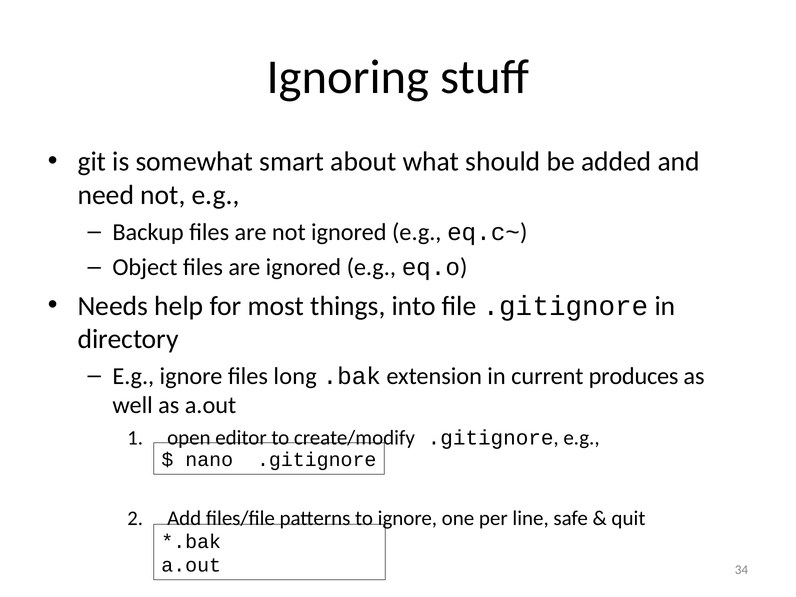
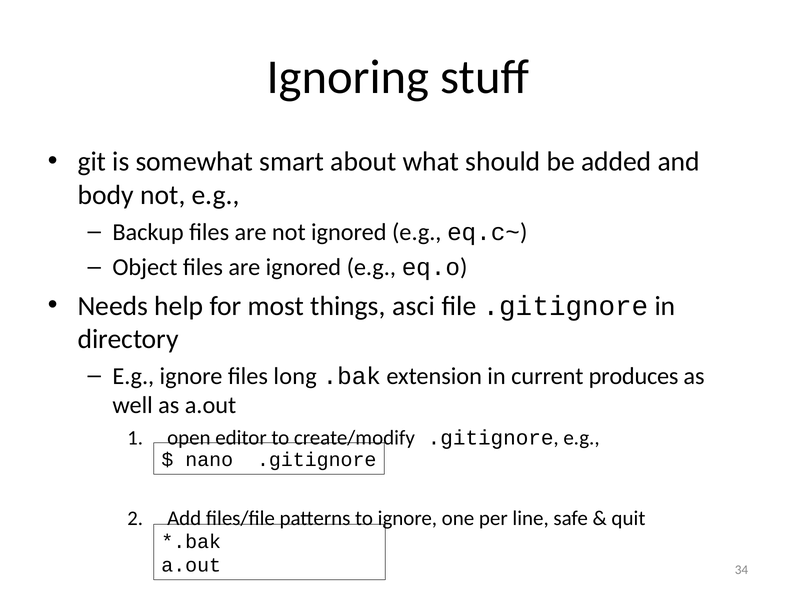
need: need -> body (106, 195)
into: into -> asci (414, 306)
